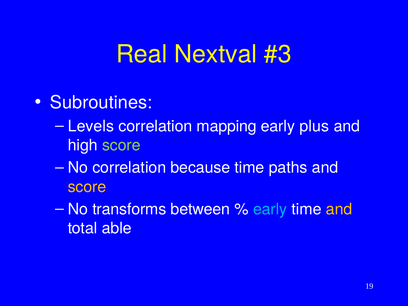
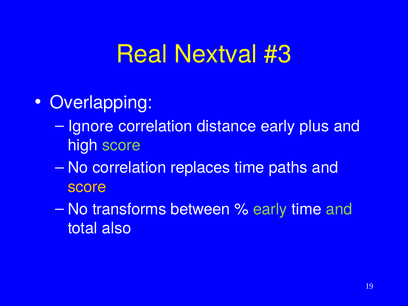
Subroutines: Subroutines -> Overlapping (101, 103)
Levels: Levels -> Ignore (91, 126)
mapping: mapping -> distance (227, 126)
because: because -> replaces (200, 168)
early colour: light blue -> light green (270, 209)
and colour: yellow -> light green (339, 209)
able: able -> also (117, 228)
